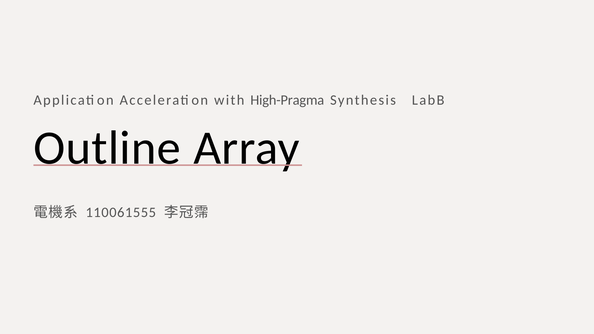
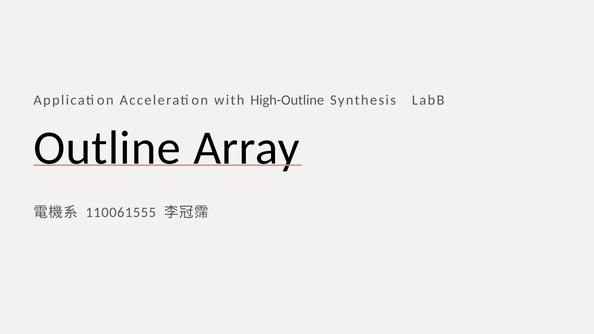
High-Pragma: High-Pragma -> High-Outline (287, 100)
